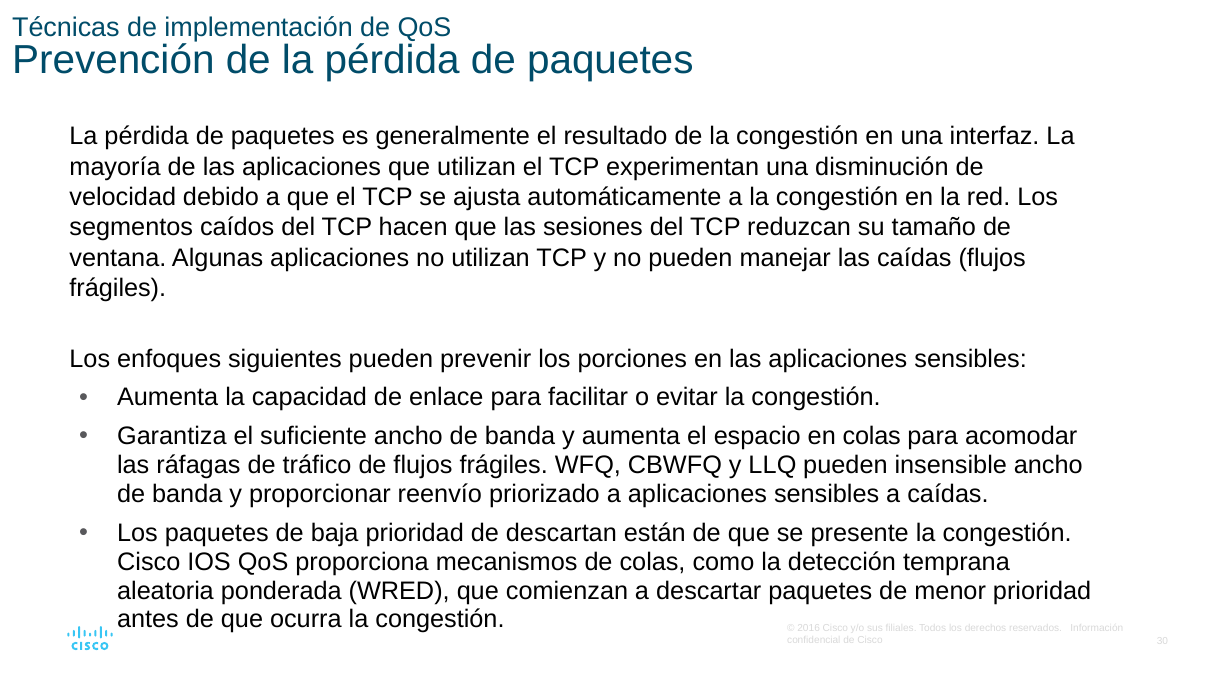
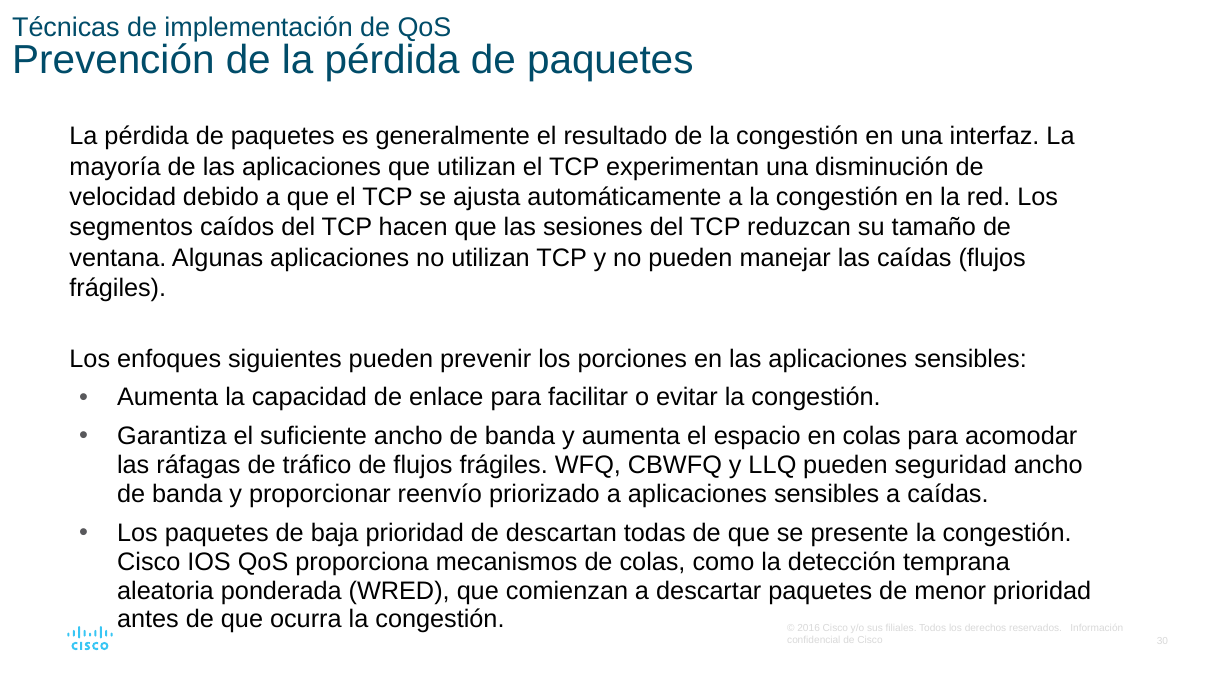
insensible: insensible -> seguridad (951, 465)
están: están -> todas (655, 533)
